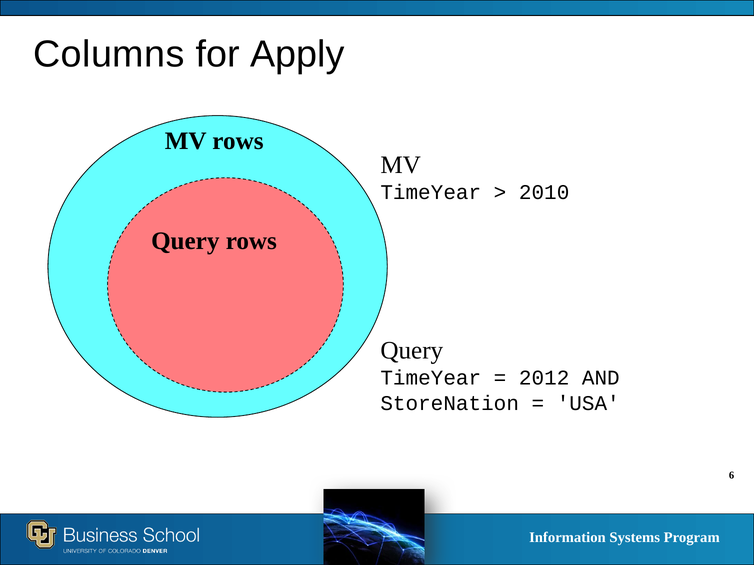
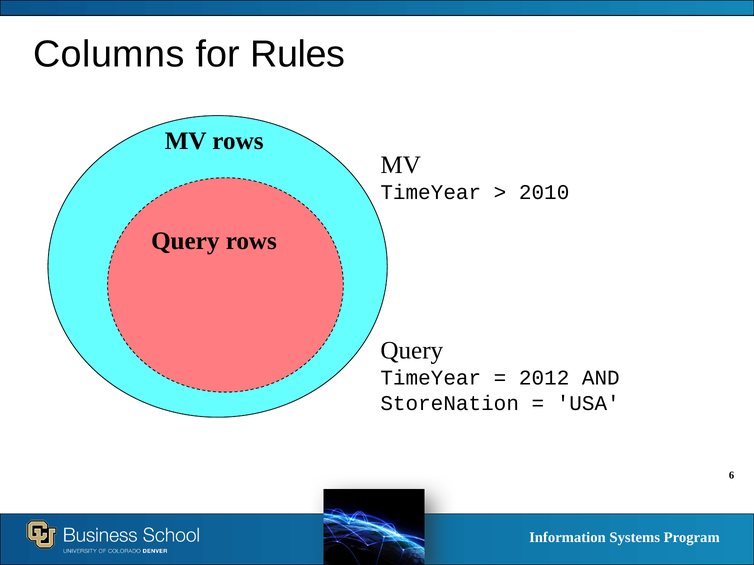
Apply: Apply -> Rules (298, 54)
